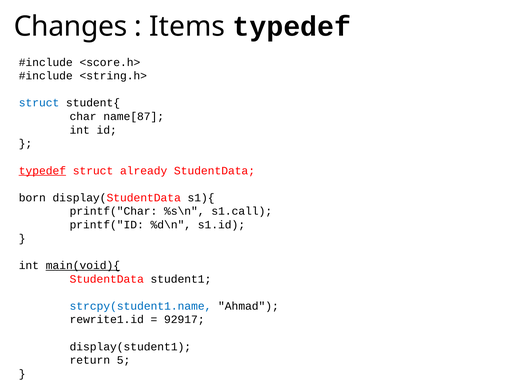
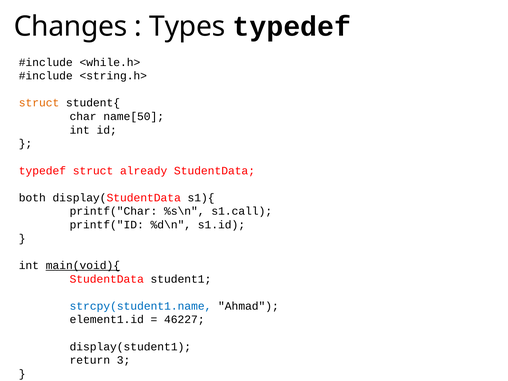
Items: Items -> Types (187, 27)
<score.h>: <score.h> -> <while.h> (110, 62)
struct colour: blue -> orange (39, 103)
name[87: name[87 -> name[50 (134, 116)
typedef underline: present -> none (42, 171)
born: born -> both (32, 198)
rewrite1.id: rewrite1.id -> element1.id (107, 320)
92917: 92917 -> 46227 (184, 320)
5: 5 -> 3 (124, 360)
